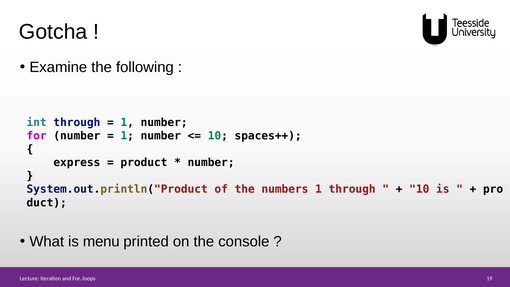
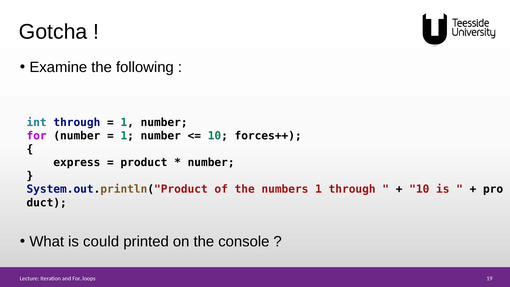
spaces++: spaces++ -> forces++ (268, 136)
menu: menu -> could (101, 241)
